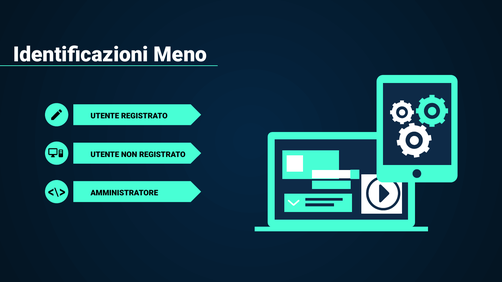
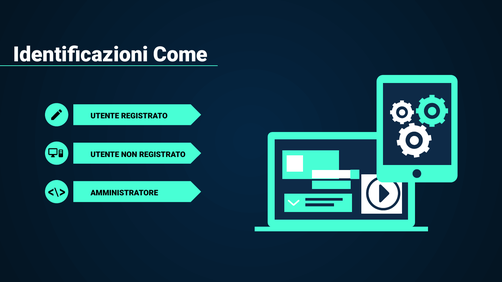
Meno: Meno -> Come (180, 55)
